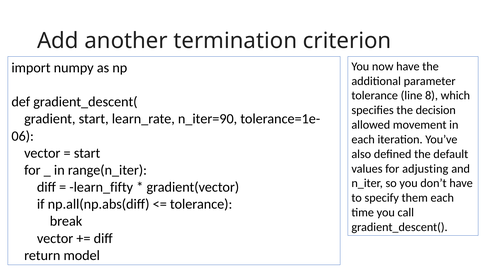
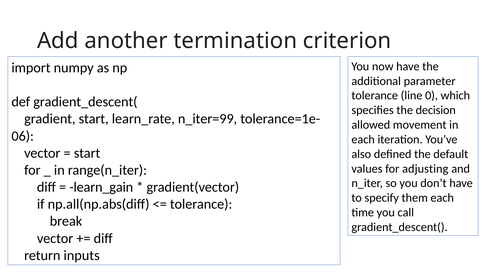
8: 8 -> 0 (432, 95)
n_iter=90: n_iter=90 -> n_iter=99 (208, 119)
learn_fifty: learn_fifty -> learn_gain (101, 187)
model: model -> inputs (82, 255)
